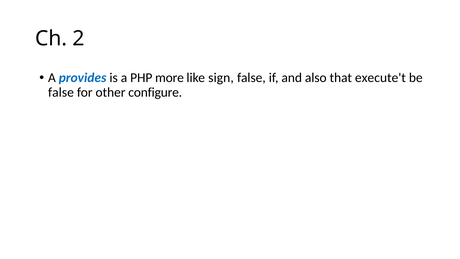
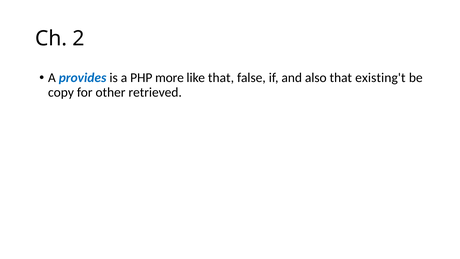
like sign: sign -> that (221, 78)
execute't: execute't -> existing't (380, 78)
false: false -> copy (61, 92)
configure: configure -> retrieved (155, 92)
